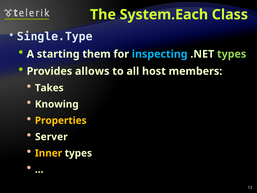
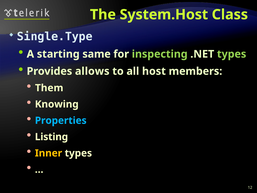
System.Each: System.Each -> System.Host (164, 15)
them: them -> same (97, 54)
inspecting colour: light blue -> light green (160, 54)
Takes: Takes -> Them (49, 88)
Properties colour: yellow -> light blue (61, 120)
Server: Server -> Listing (51, 137)
